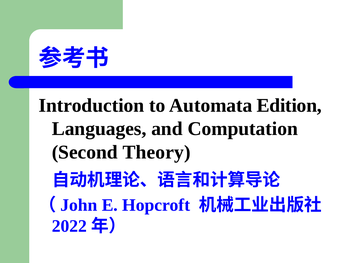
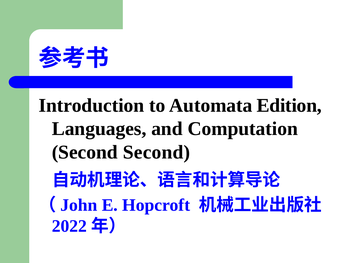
Second Theory: Theory -> Second (157, 152)
